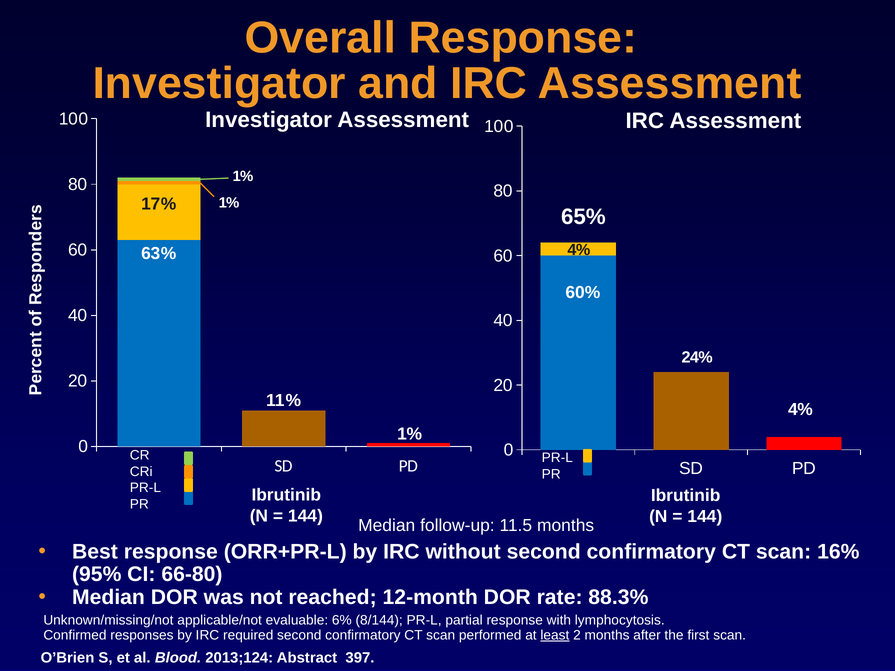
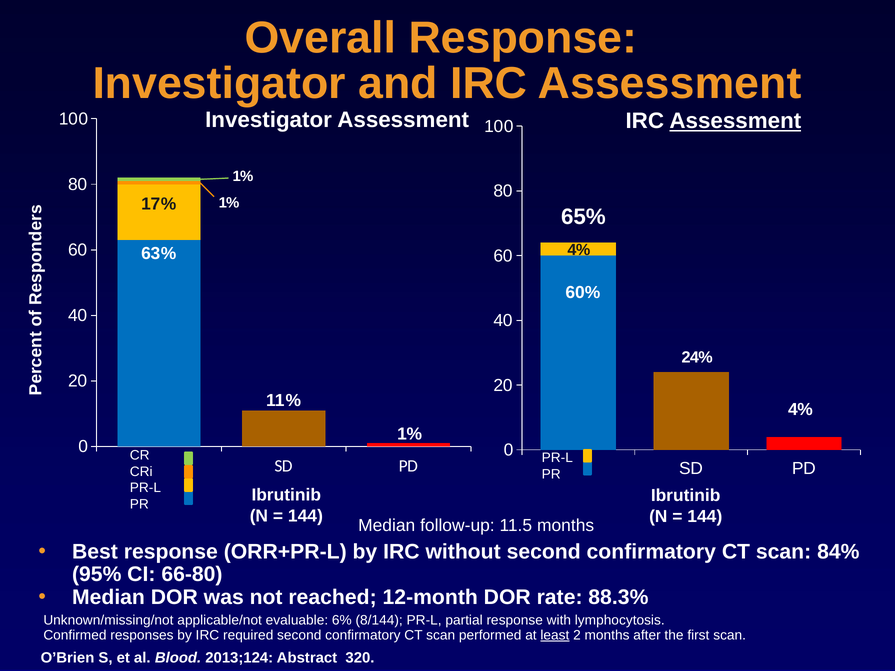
Assessment underline: none -> present (735, 121)
16%: 16% -> 84% (838, 552)
397: 397 -> 320 (360, 658)
